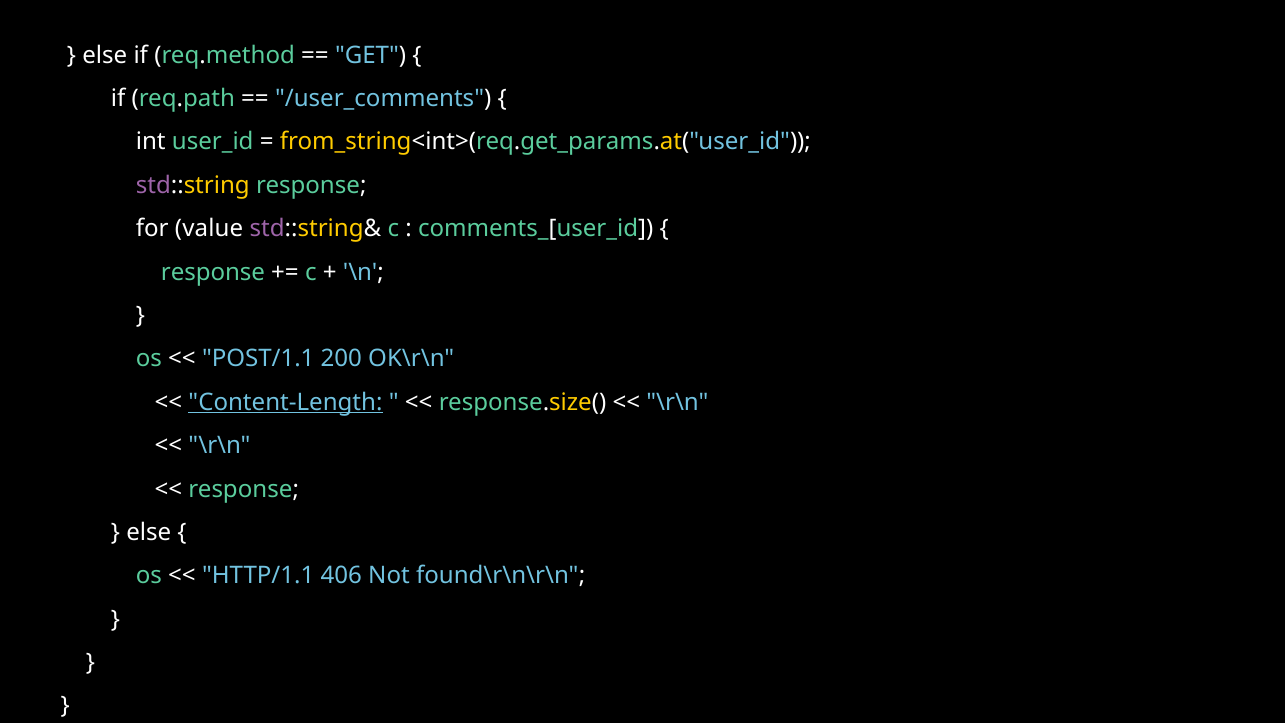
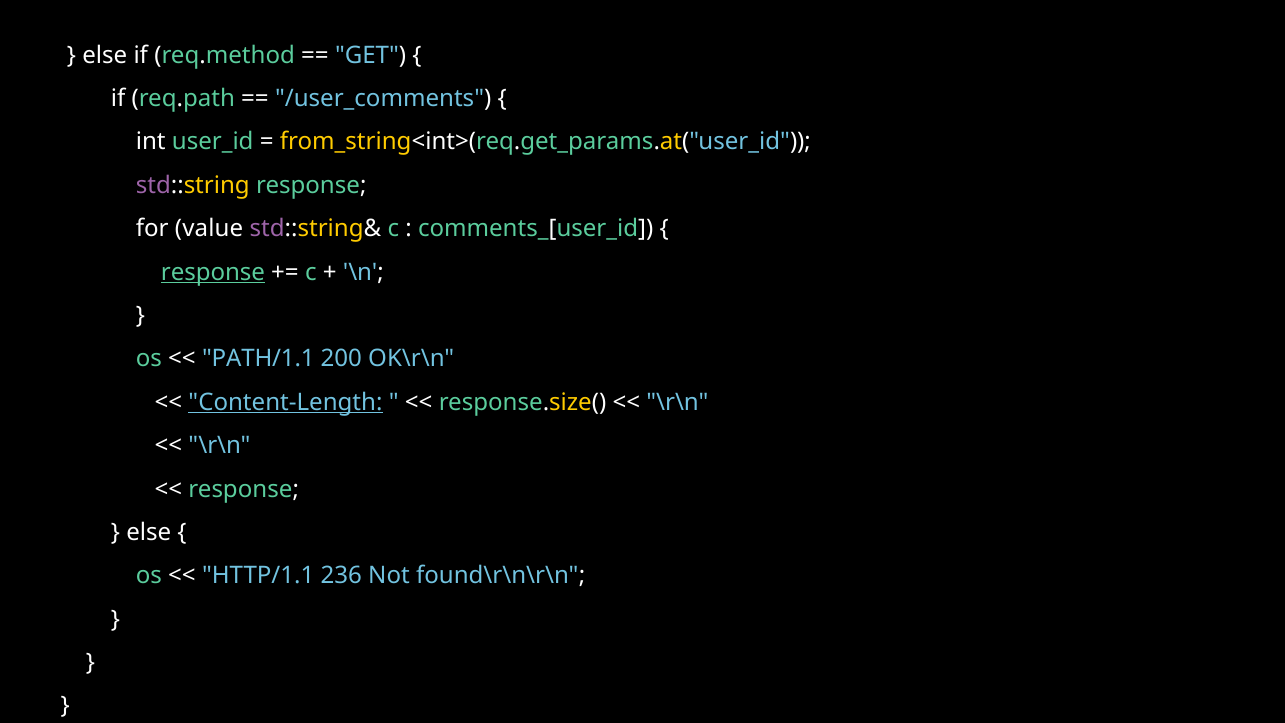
response underline: none -> present (213, 272)
POST/1.1: POST/1.1 -> PATH/1.1 (258, 359)
406: 406 -> 236 (341, 576)
